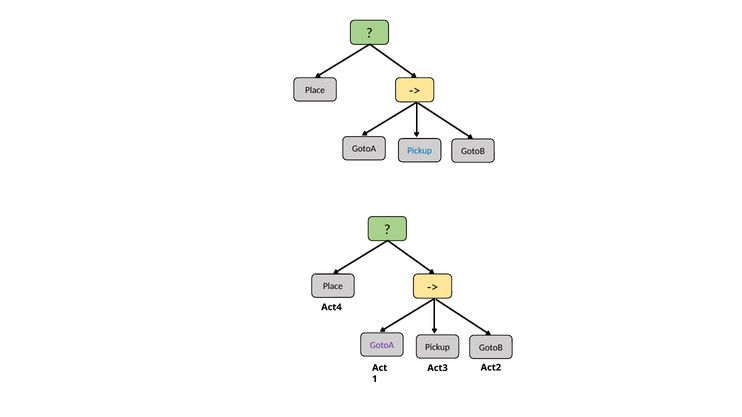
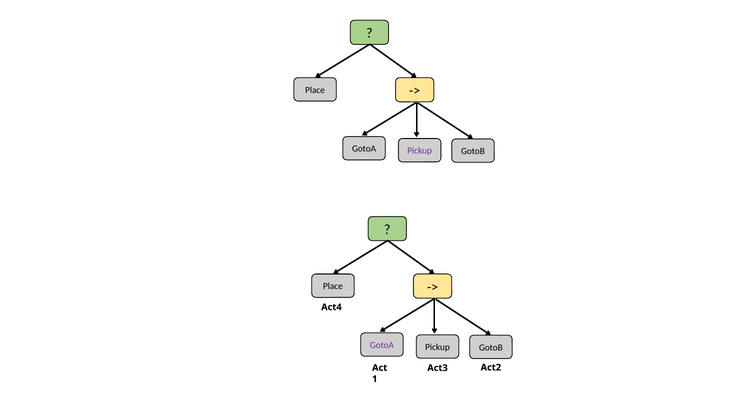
Pickup colour: blue -> purple (420, 151)
